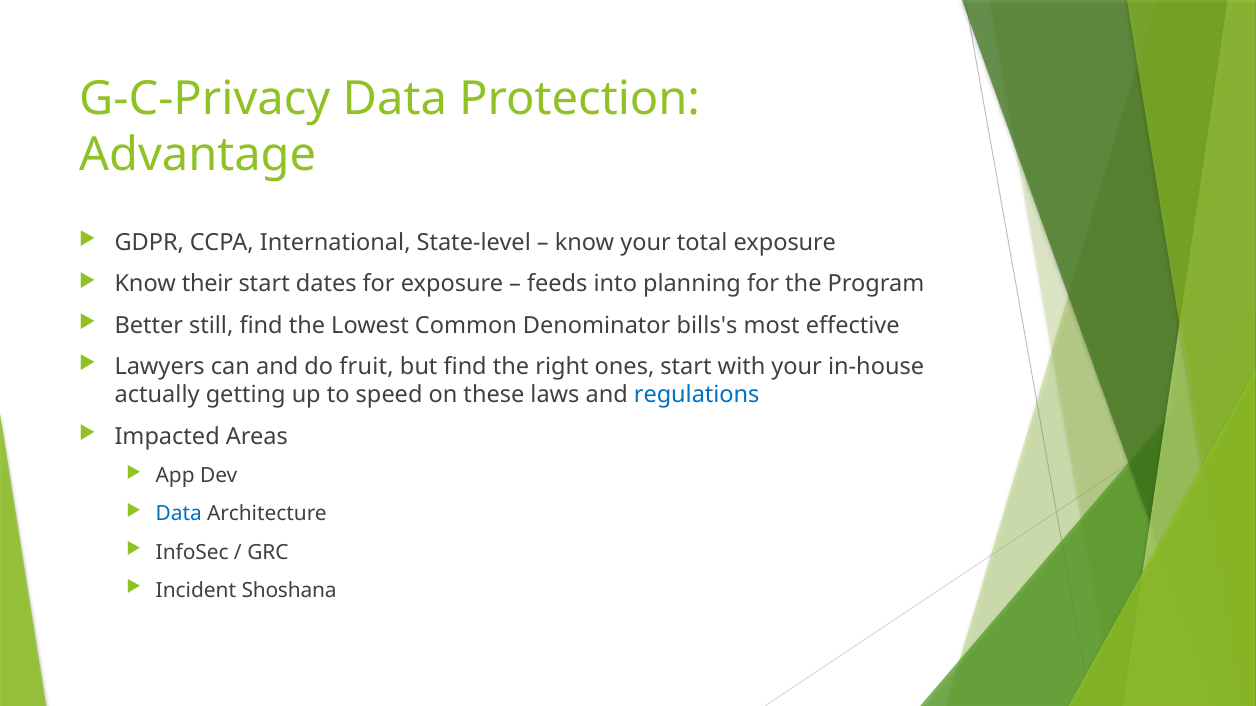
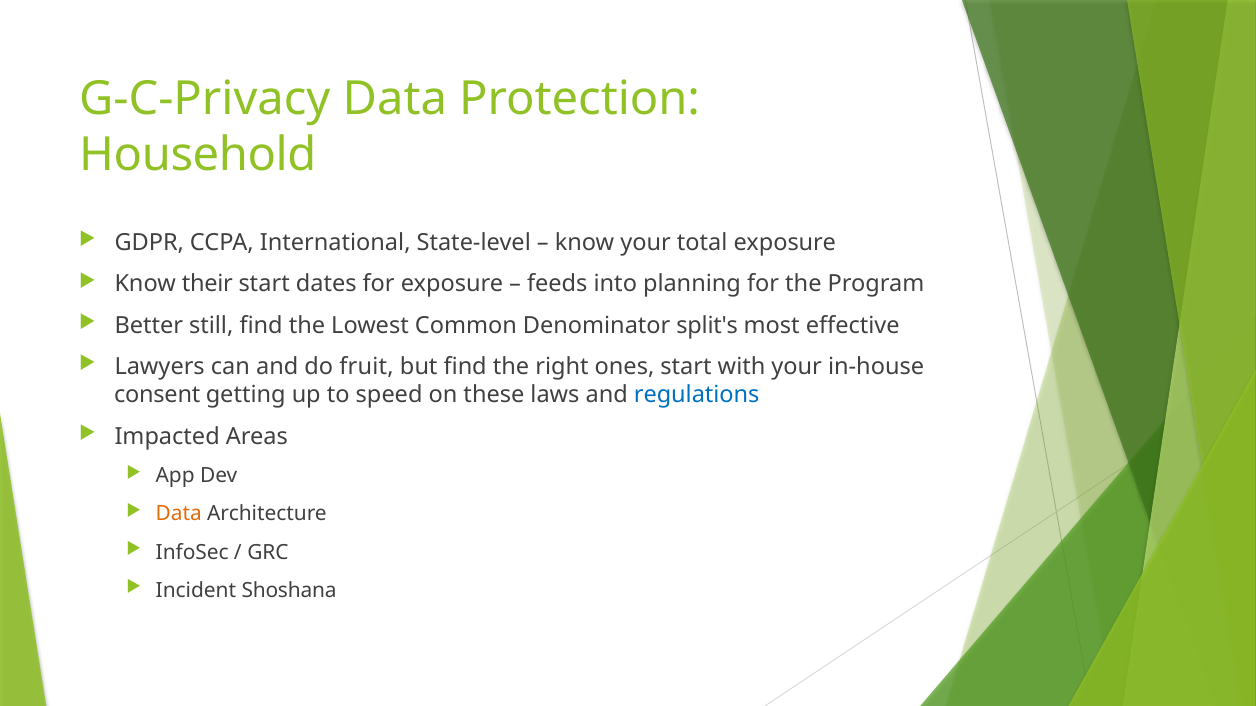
Advantage: Advantage -> Household (198, 156)
bills's: bills's -> split's (707, 326)
actually: actually -> consent (157, 395)
Data colour: blue -> orange (179, 514)
